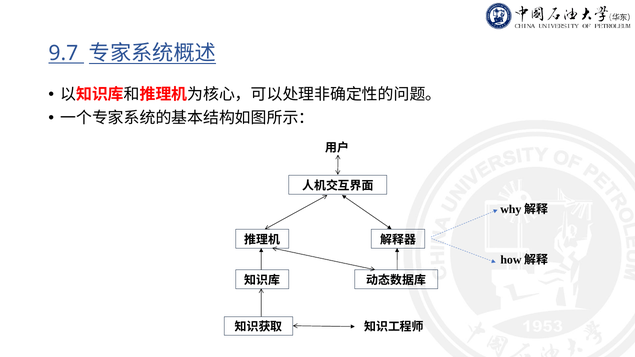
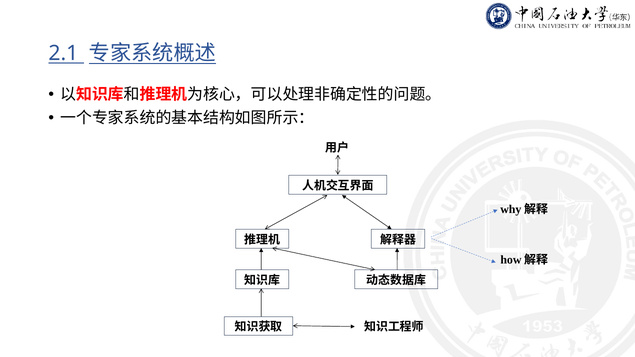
9.7: 9.7 -> 2.1 (63, 53)
